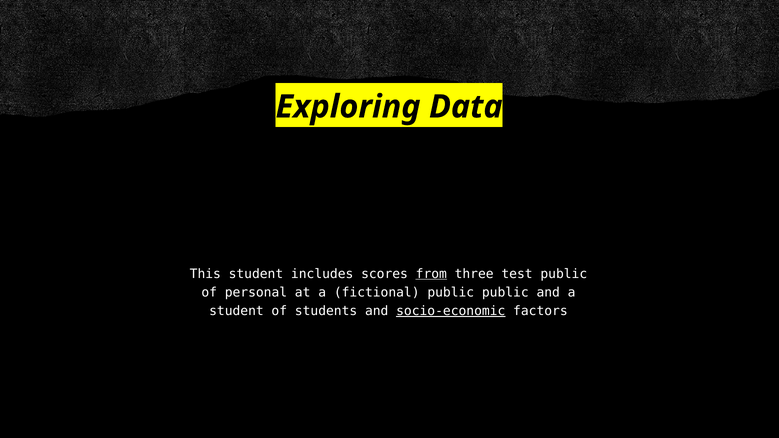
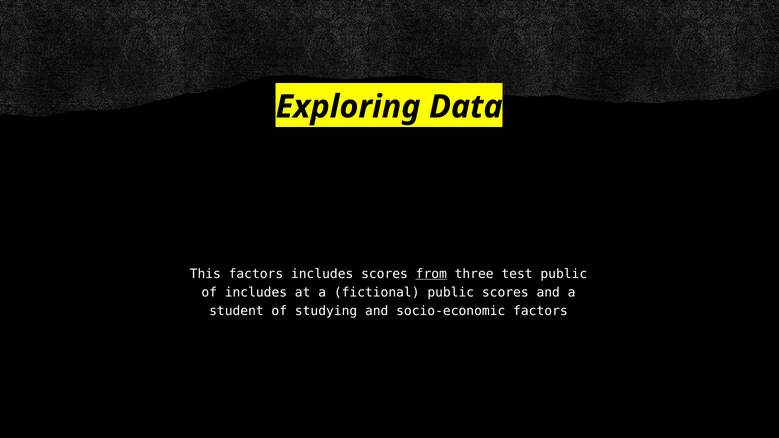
This student: student -> factors (256, 274)
of personal: personal -> includes (256, 293)
public public: public -> scores (505, 293)
students: students -> studying (326, 311)
socio-economic underline: present -> none (451, 311)
